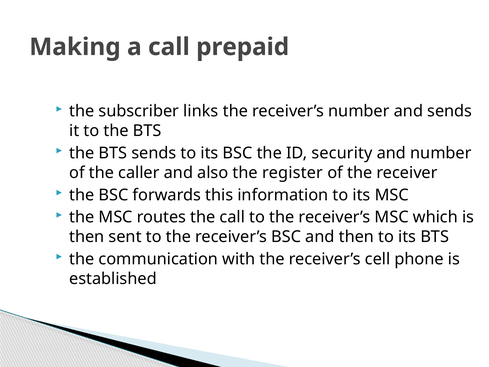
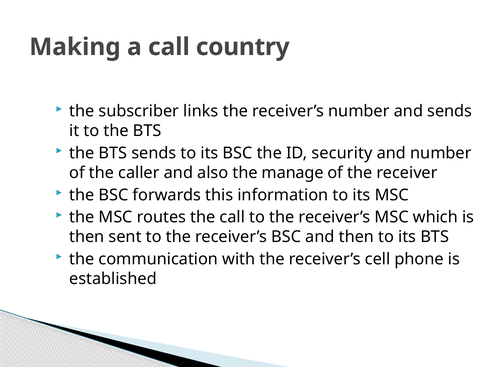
prepaid: prepaid -> country (243, 47)
register: register -> manage (293, 173)
